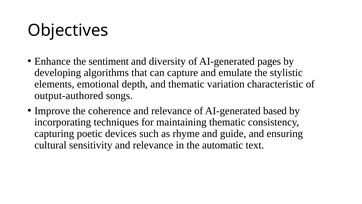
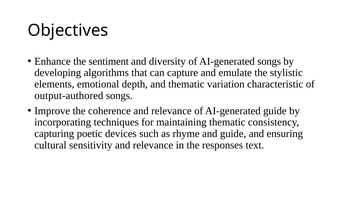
AI-generated pages: pages -> songs (269, 61)
AI-generated based: based -> guide (275, 111)
automatic: automatic -> responses (223, 145)
